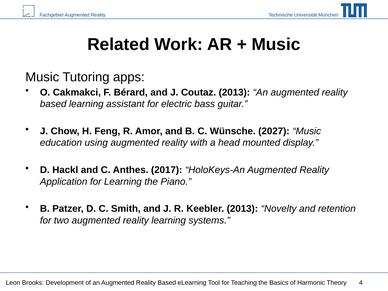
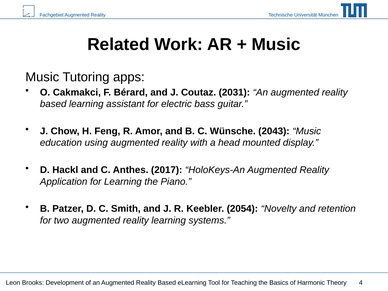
Coutaz 2013: 2013 -> 2031 (234, 92)
2027: 2027 -> 2043 (274, 131)
Keebler 2013: 2013 -> 2054 (242, 209)
